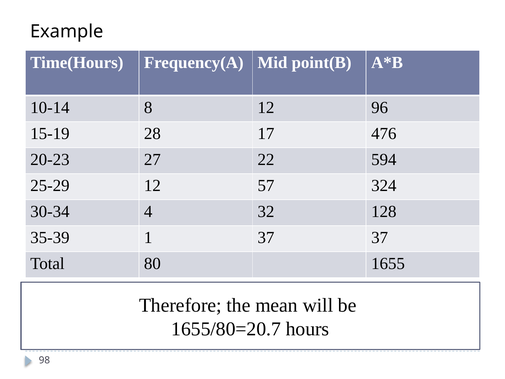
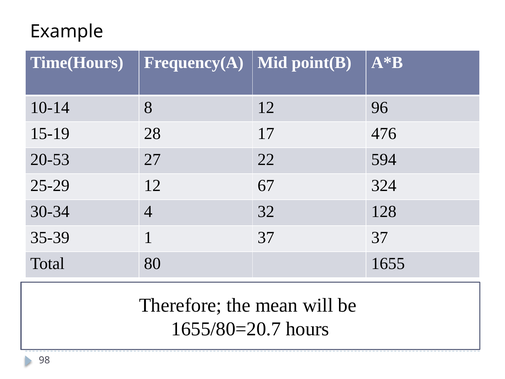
20-23: 20-23 -> 20-53 (50, 159)
57: 57 -> 67 (266, 185)
